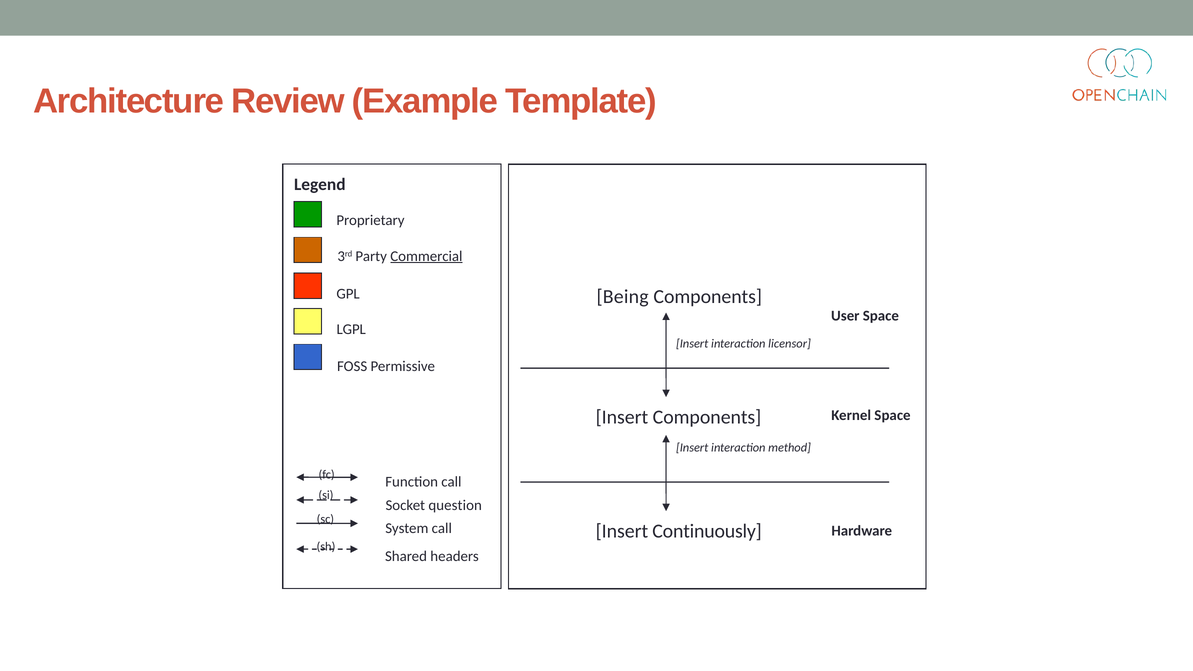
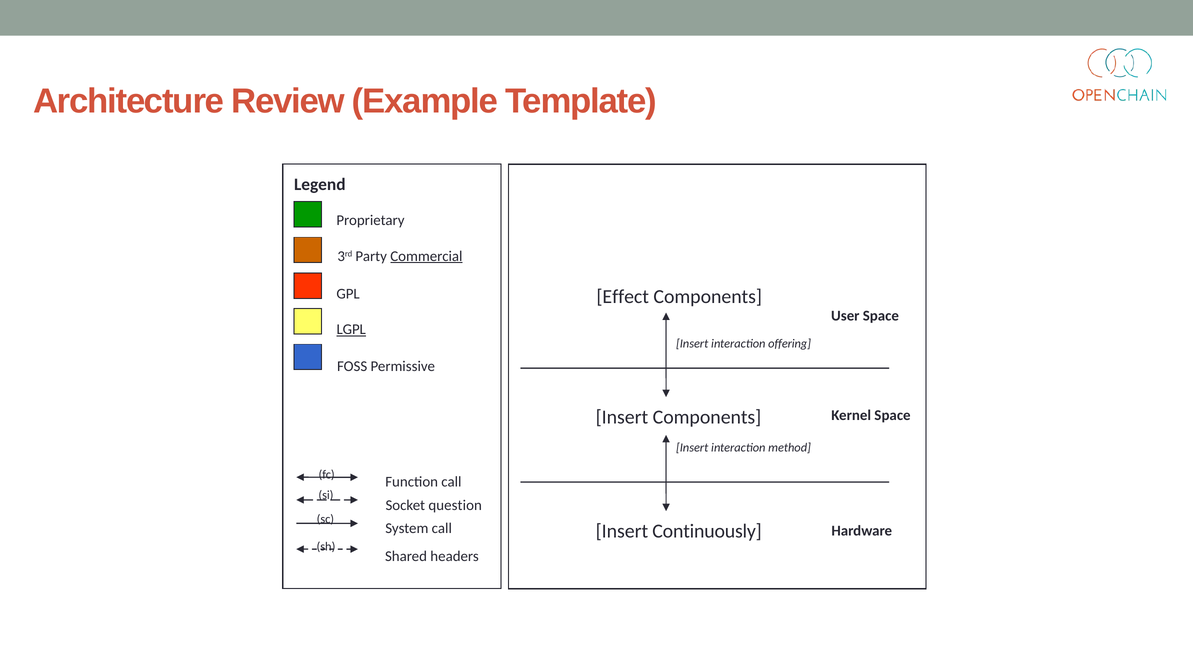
Being: Being -> Effect (623, 297)
LGPL underline: none -> present (351, 329)
licensor: licensor -> offering (790, 344)
